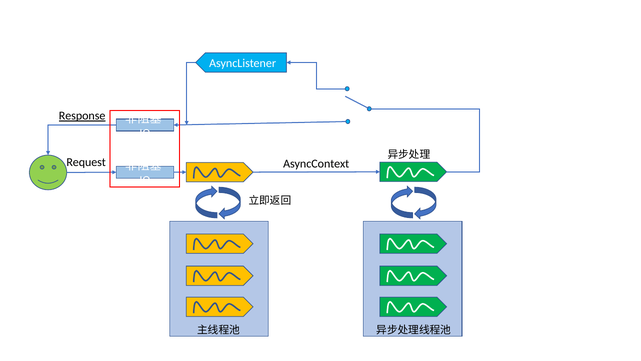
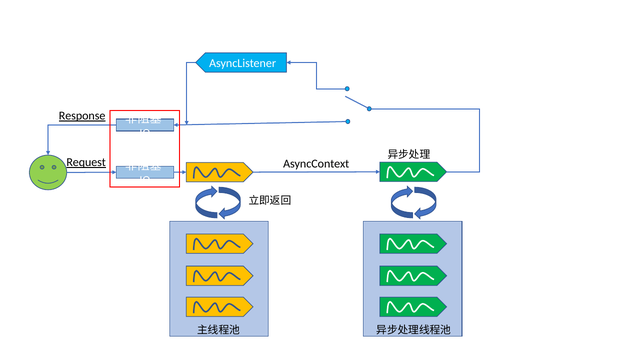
Request underline: none -> present (86, 162)
